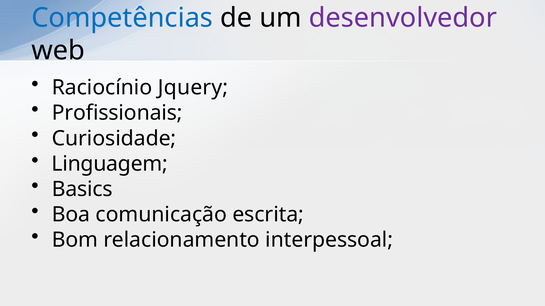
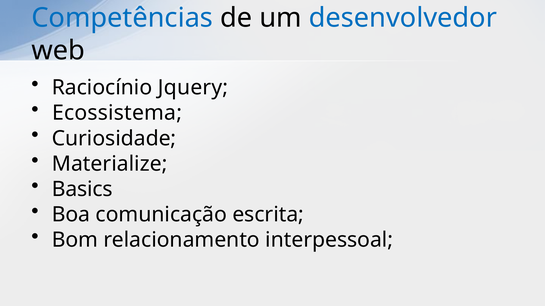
desenvolvedor colour: purple -> blue (403, 18)
Profissionais: Profissionais -> Ecossistema (117, 113)
Linguagem: Linguagem -> Materialize (110, 164)
